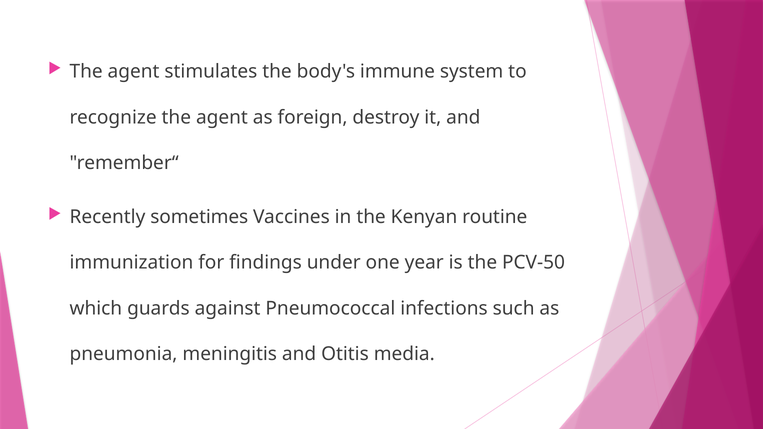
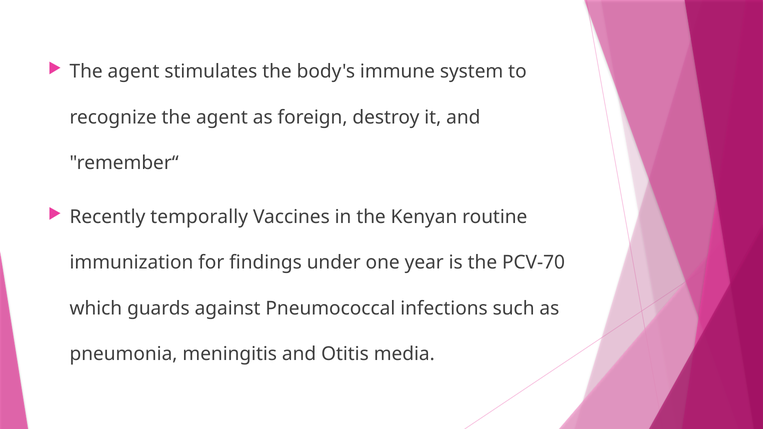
sometimes: sometimes -> temporally (199, 217)
PCV-50: PCV-50 -> PCV-70 (534, 263)
